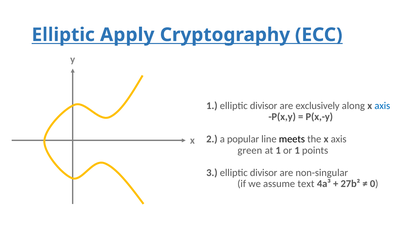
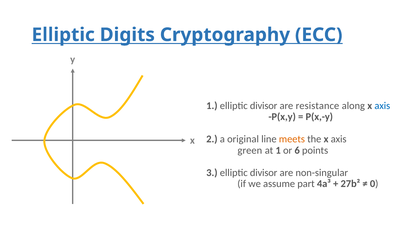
Apply: Apply -> Digits (127, 35)
exclusively: exclusively -> resistance (317, 106)
popular: popular -> original (243, 139)
meets colour: black -> orange (292, 139)
or 1: 1 -> 6 (297, 150)
text: text -> part (306, 184)
